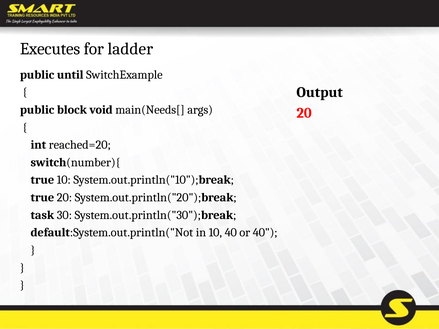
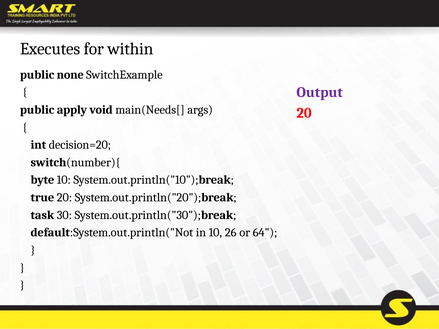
ladder: ladder -> within (130, 49)
until: until -> none (70, 75)
Output colour: black -> purple (320, 92)
block: block -> apply (72, 110)
reached=20: reached=20 -> decision=20 (80, 145)
true: true -> byte (42, 180)
10 40: 40 -> 26 (231, 233)
or 40: 40 -> 64 (265, 233)
